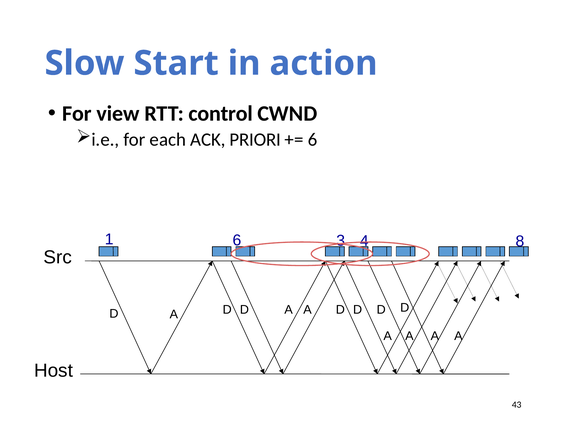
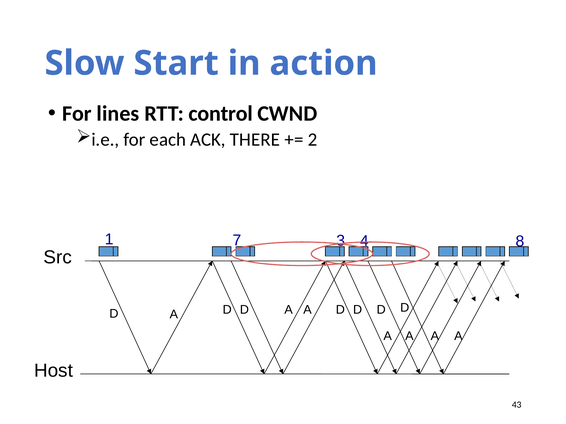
view: view -> lines (118, 114)
PRIORI: PRIORI -> THERE (255, 140)
6: 6 -> 2 (313, 140)
1 6: 6 -> 7 (237, 241)
